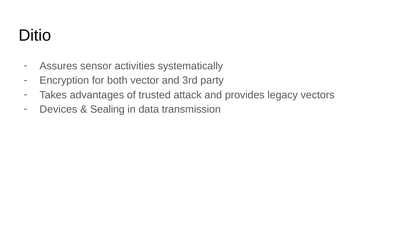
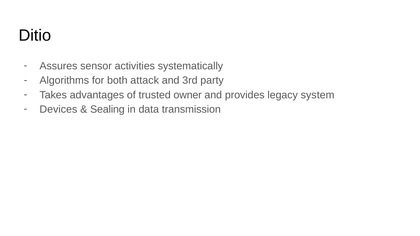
Encryption: Encryption -> Algorithms (64, 81)
vector: vector -> attack (145, 81)
attack: attack -> owner (188, 95)
vectors: vectors -> system (318, 95)
